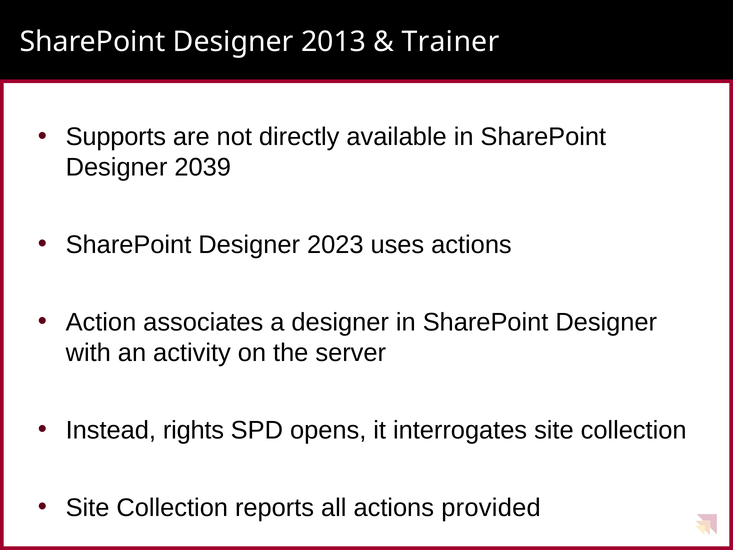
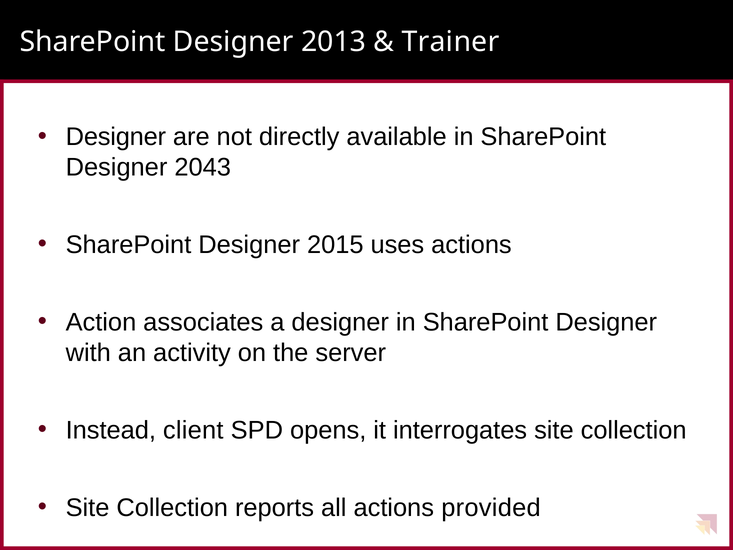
Supports: Supports -> Designer (116, 137)
2039: 2039 -> 2043 (203, 167)
2023: 2023 -> 2015 (335, 245)
rights: rights -> client (193, 430)
